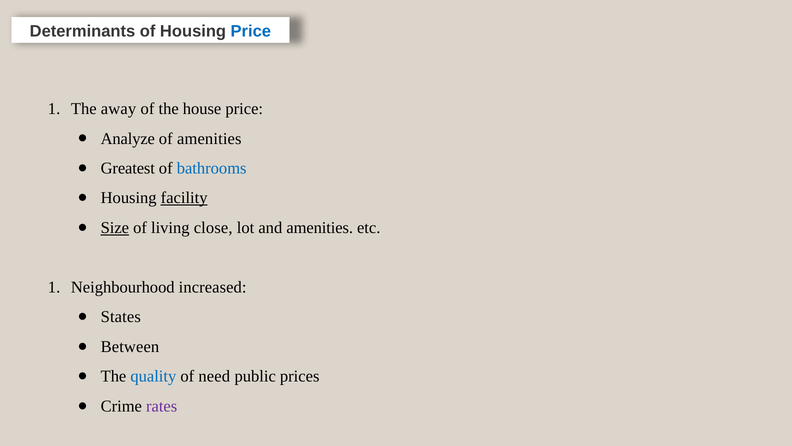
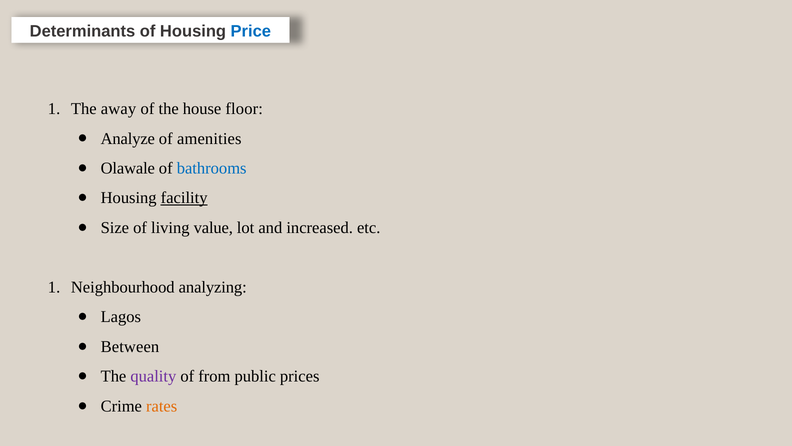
house price: price -> floor (244, 109)
Greatest: Greatest -> Olawale (128, 168)
Size underline: present -> none (115, 228)
close: close -> value (213, 228)
and amenities: amenities -> increased (320, 228)
increased: increased -> analyzing (213, 287)
States: States -> Lagos (121, 317)
quality colour: blue -> purple (153, 376)
need: need -> from (214, 376)
rates colour: purple -> orange (162, 406)
